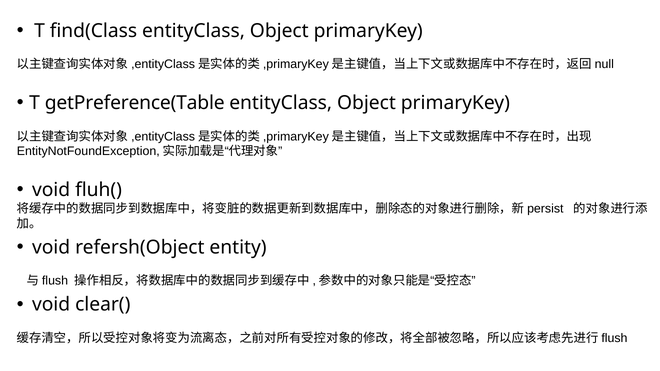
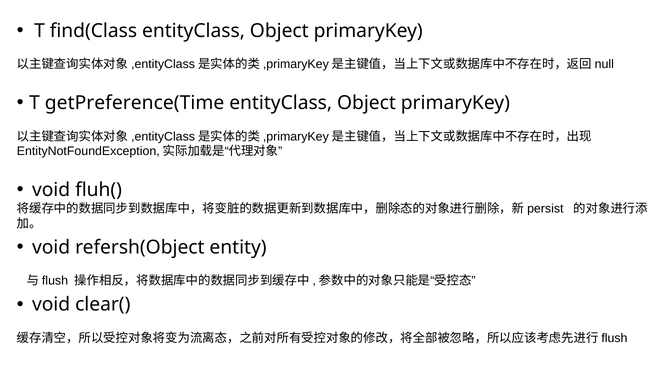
getPreference(Table: getPreference(Table -> getPreference(Time (135, 103)
